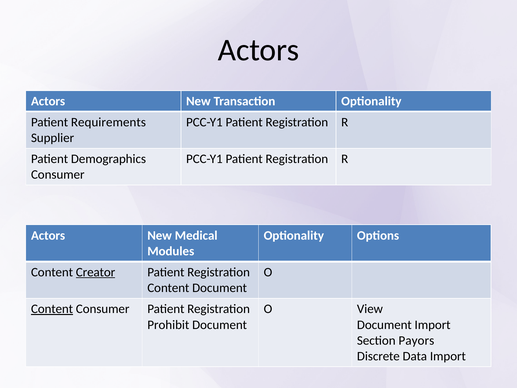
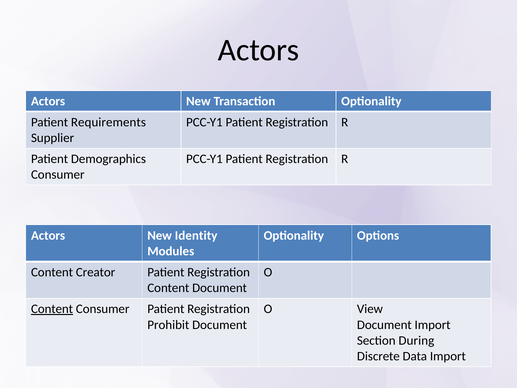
Medical: Medical -> Identity (196, 235)
Creator underline: present -> none (96, 272)
Payors: Payors -> During (416, 340)
